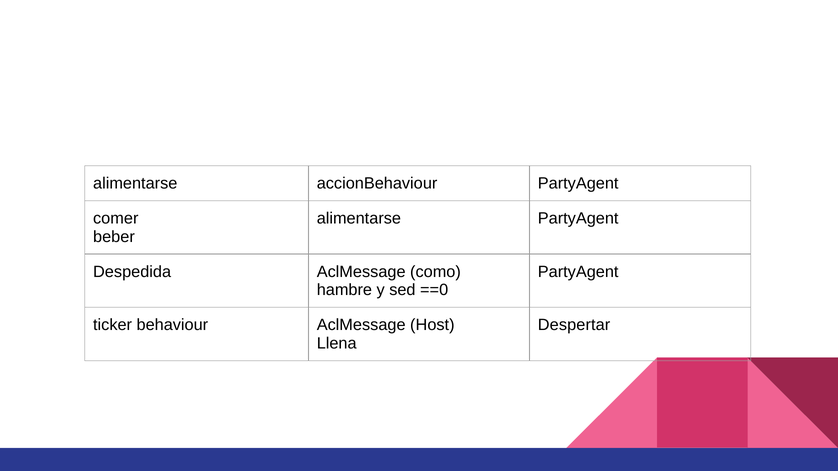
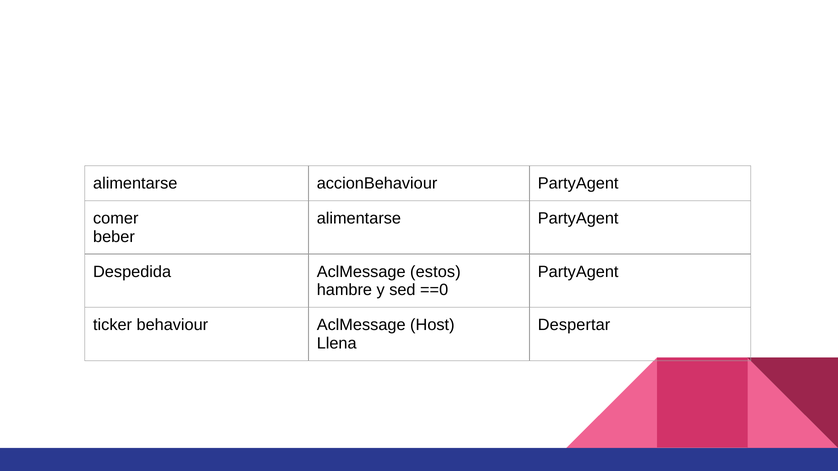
como: como -> estos (435, 272)
